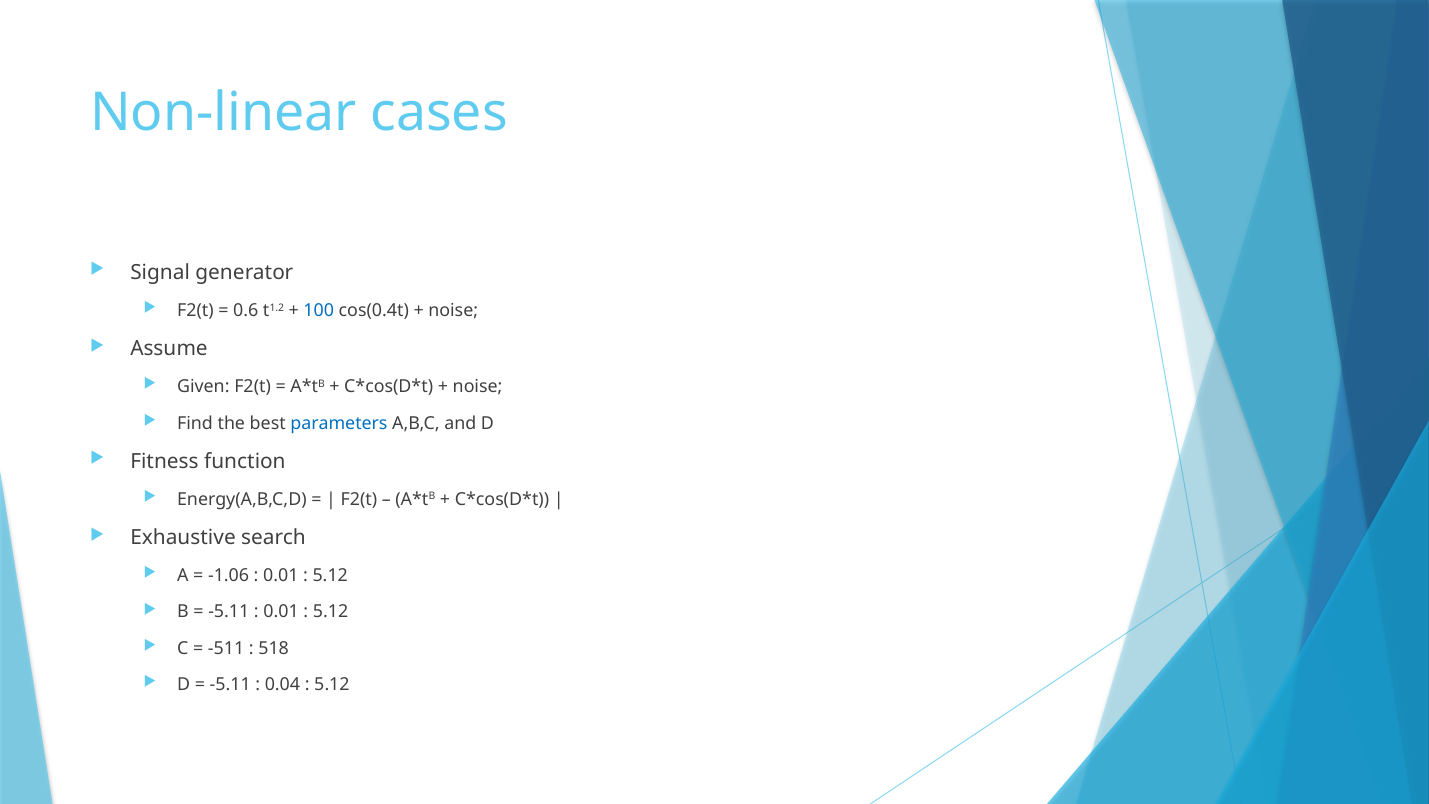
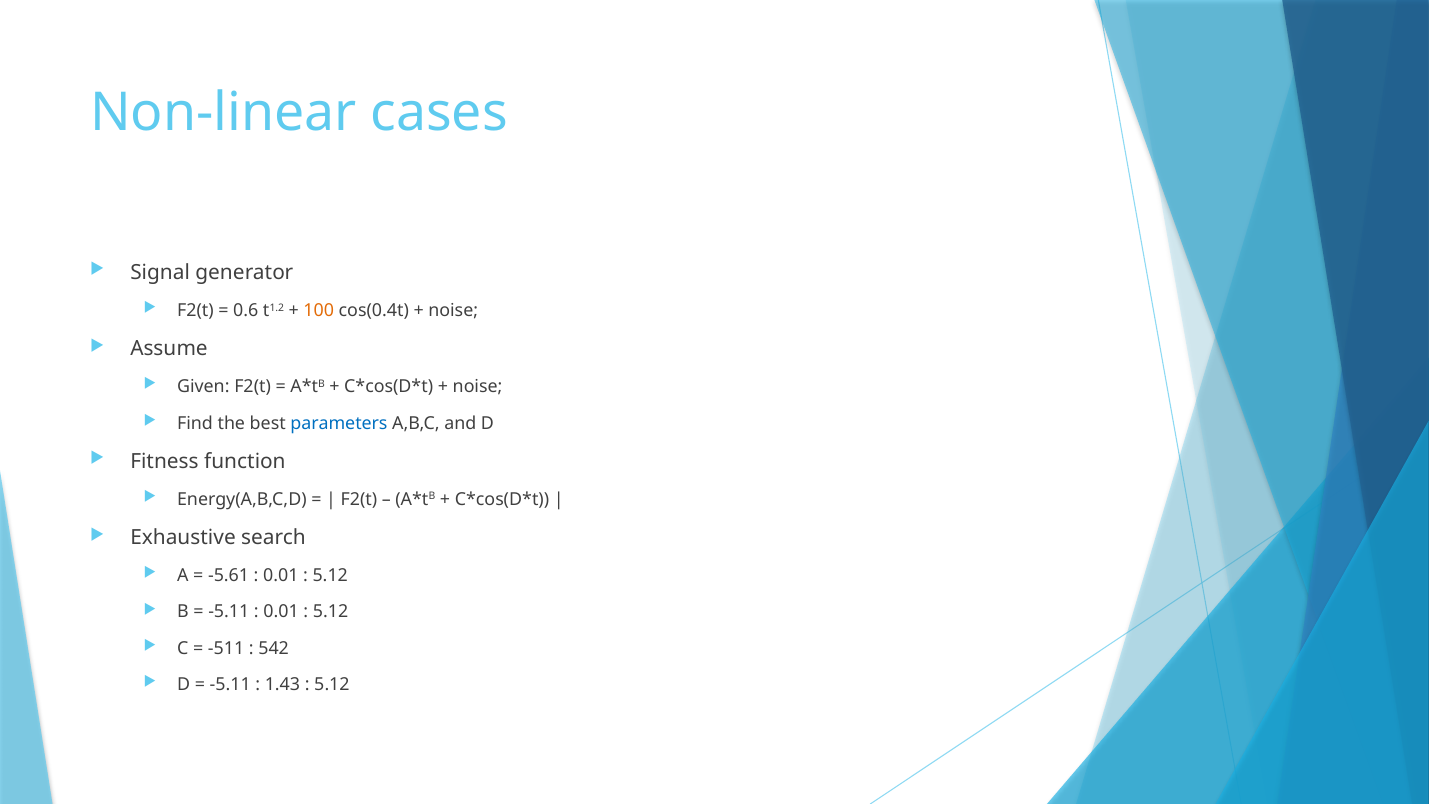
100 colour: blue -> orange (319, 310)
-1.06: -1.06 -> -5.61 (229, 576)
518: 518 -> 542 (274, 648)
0.04: 0.04 -> 1.43 (282, 685)
